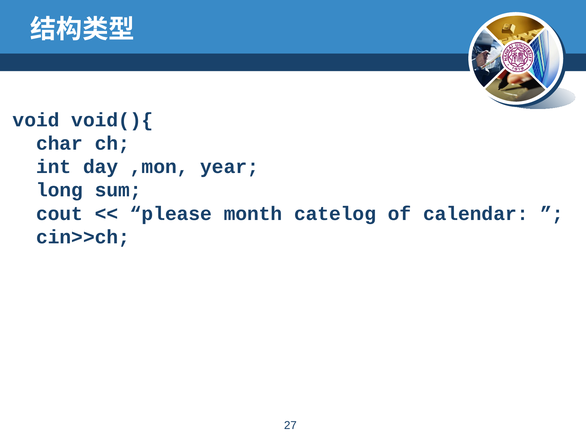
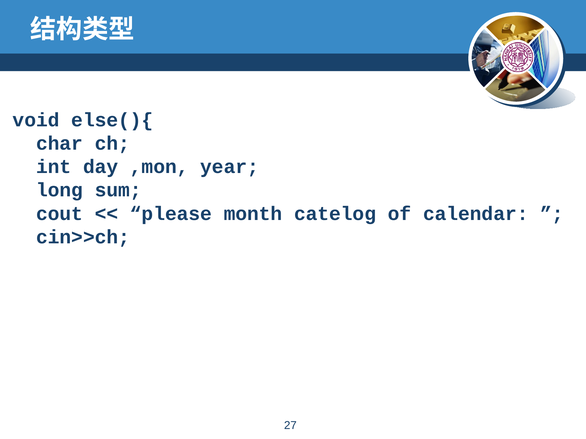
void(){: void(){ -> else(){ (112, 120)
